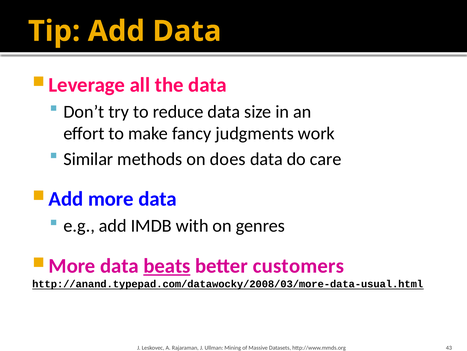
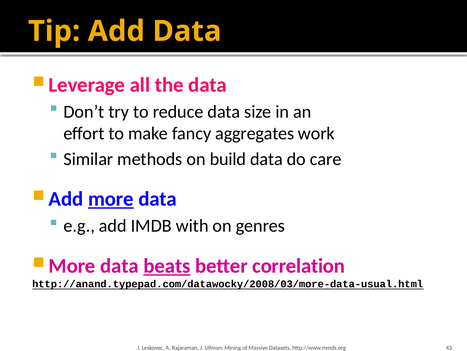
judgments: judgments -> aggregates (255, 133)
does: does -> build (228, 159)
more underline: none -> present (111, 199)
customers: customers -> correlation (299, 265)
